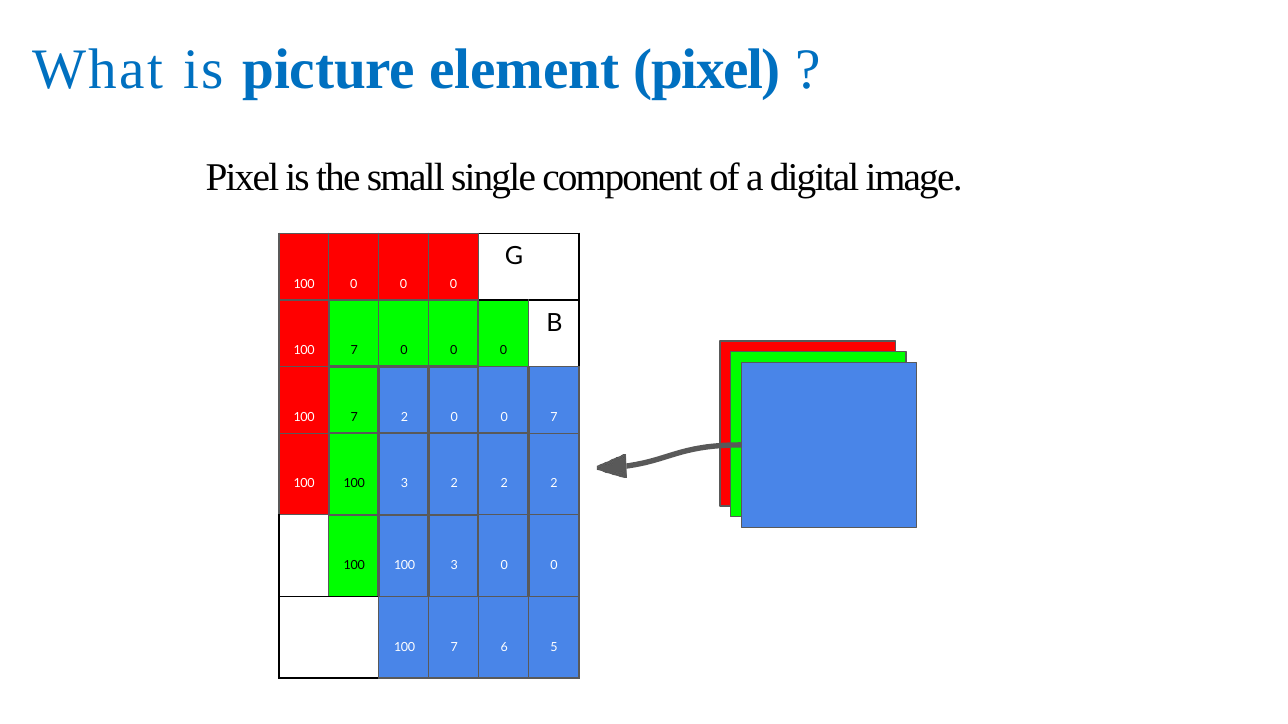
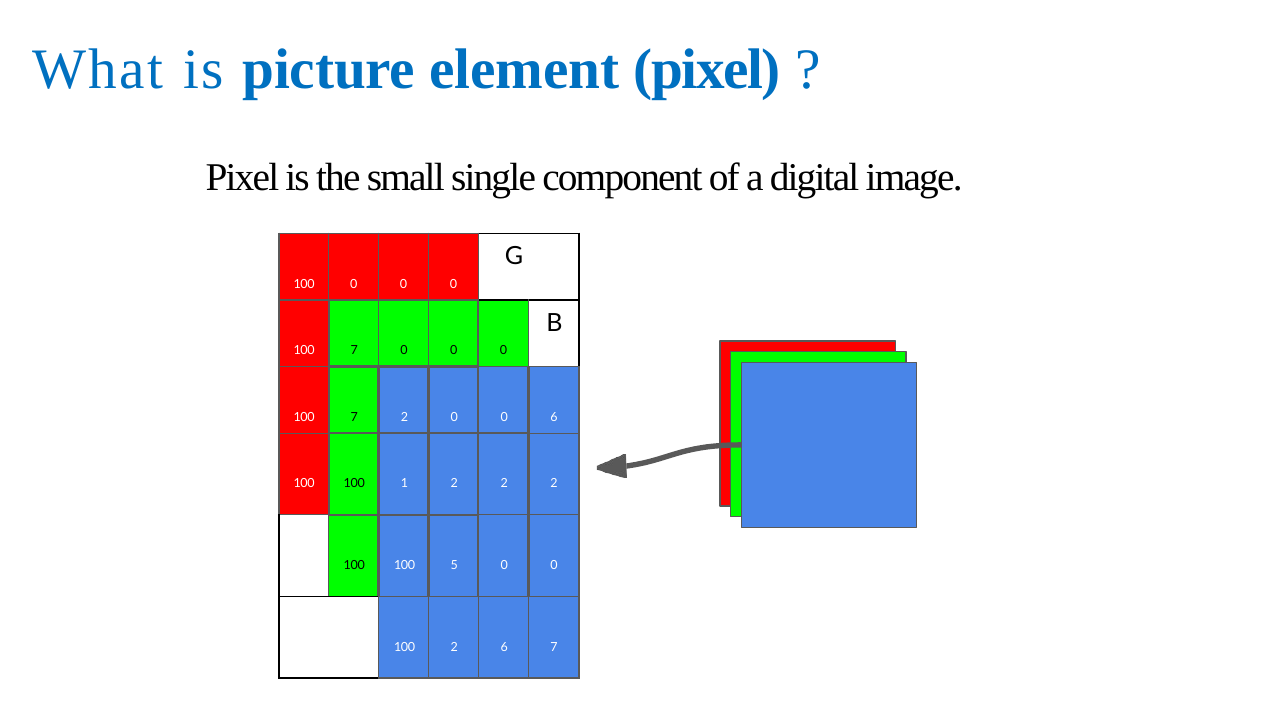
0 7: 7 -> 6 (554, 418)
3: 3 -> 1 (405, 484)
3: 3 -> 5 (454, 566)
7: 7 -> 2 (454, 647)
6 5: 5 -> 7 (554, 647)
